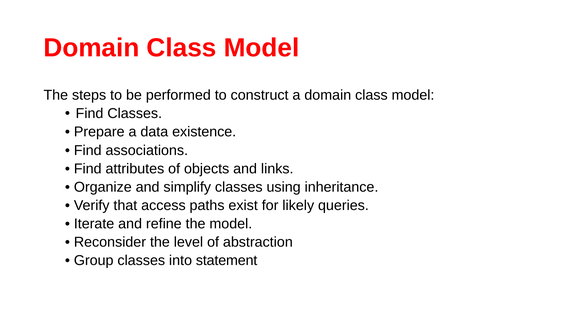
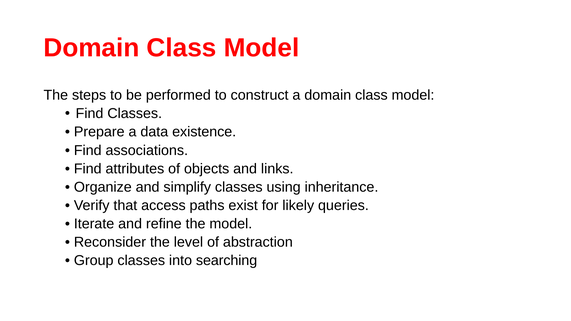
statement: statement -> searching (227, 261)
